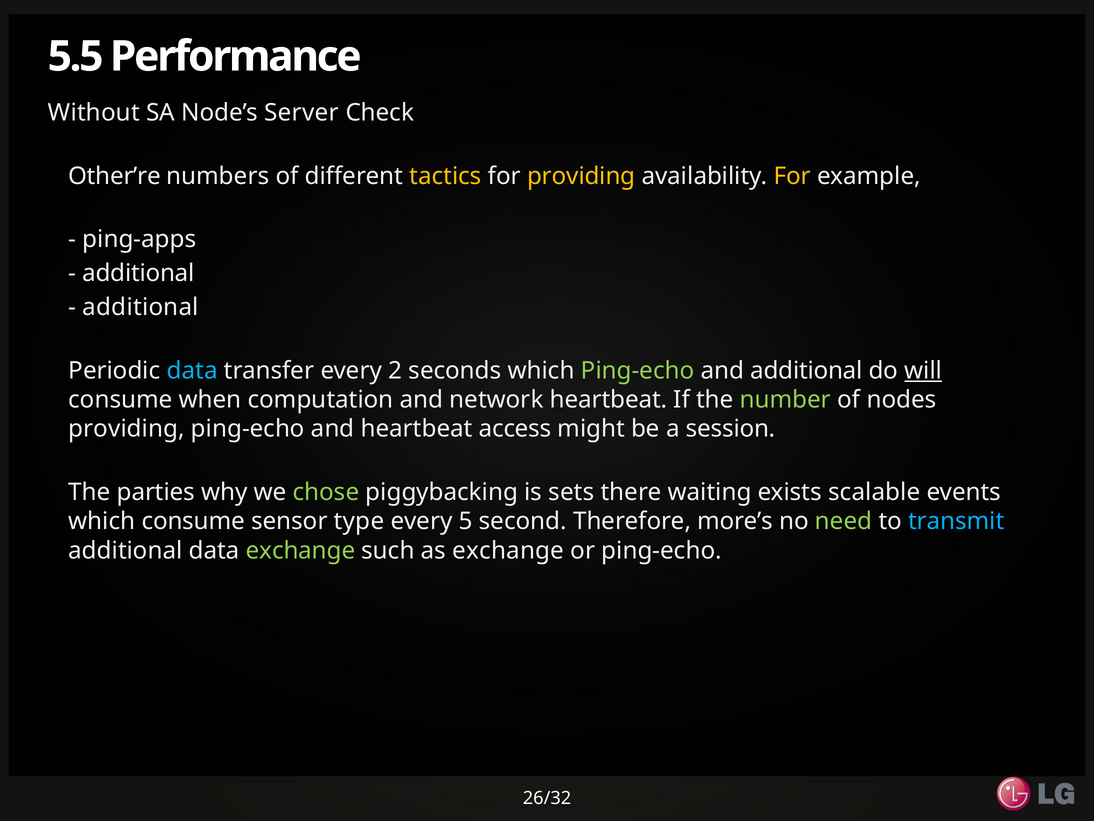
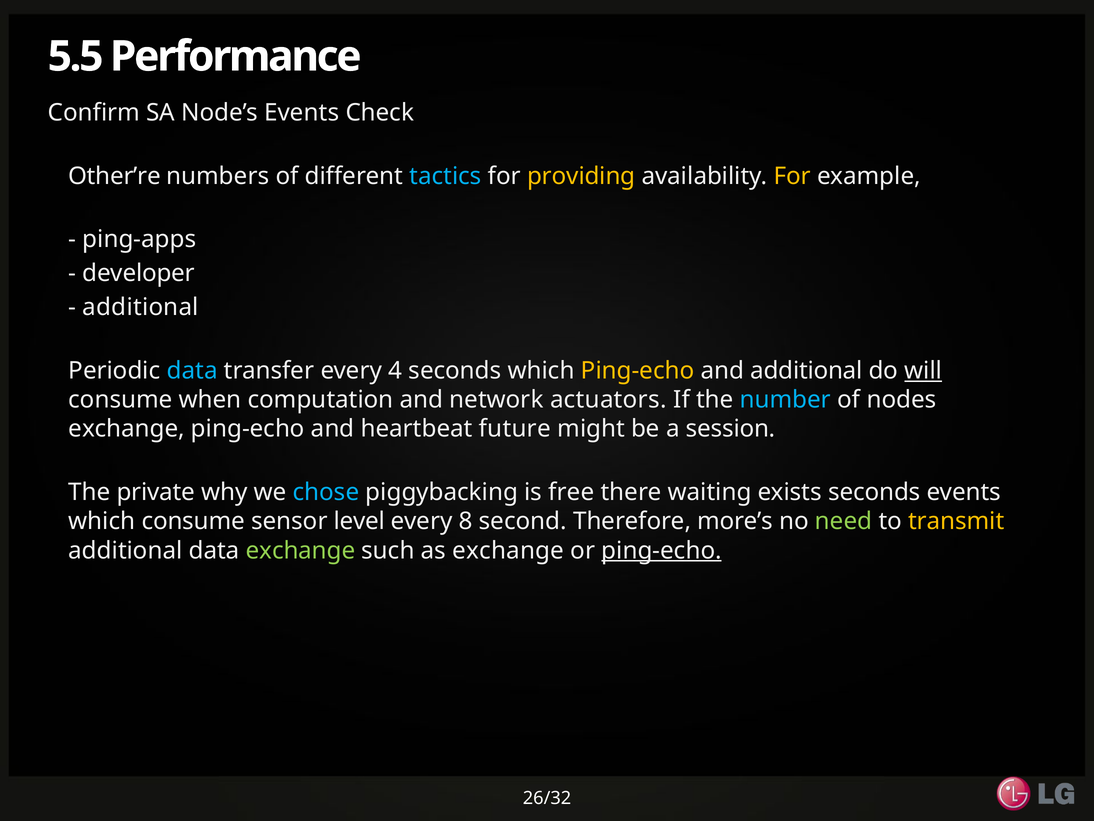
Without: Without -> Confirm (94, 113)
Node’s Server: Server -> Events (302, 113)
tactics colour: yellow -> light blue (446, 176)
additional: additional -> developer (139, 273)
2: 2 -> 4 (395, 370)
Ping-echo colour: light green -> yellow (638, 370)
network heartbeat: heartbeat -> actuators (608, 400)
number colour: light green -> light blue (785, 400)
providing: providing -> exchange (127, 429)
access: access -> future (515, 429)
parties: parties -> private (156, 492)
chose colour: light green -> light blue (326, 492)
sets: sets -> free (571, 492)
exists scalable: scalable -> seconds (874, 492)
type: type -> level (359, 521)
5: 5 -> 8 (466, 521)
transmit colour: light blue -> yellow (956, 521)
ping-echo underline: none -> present (662, 550)
